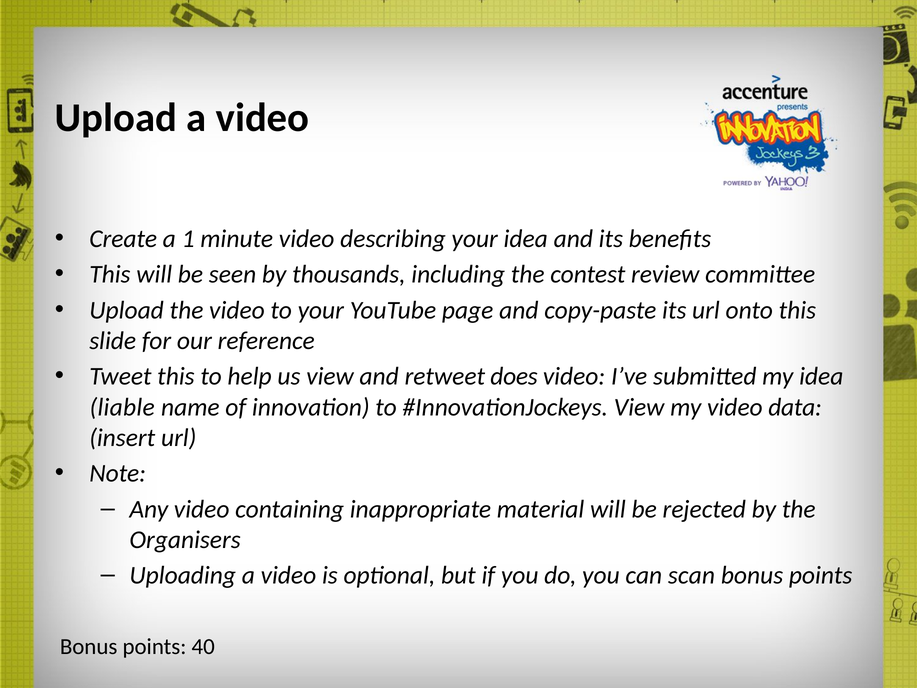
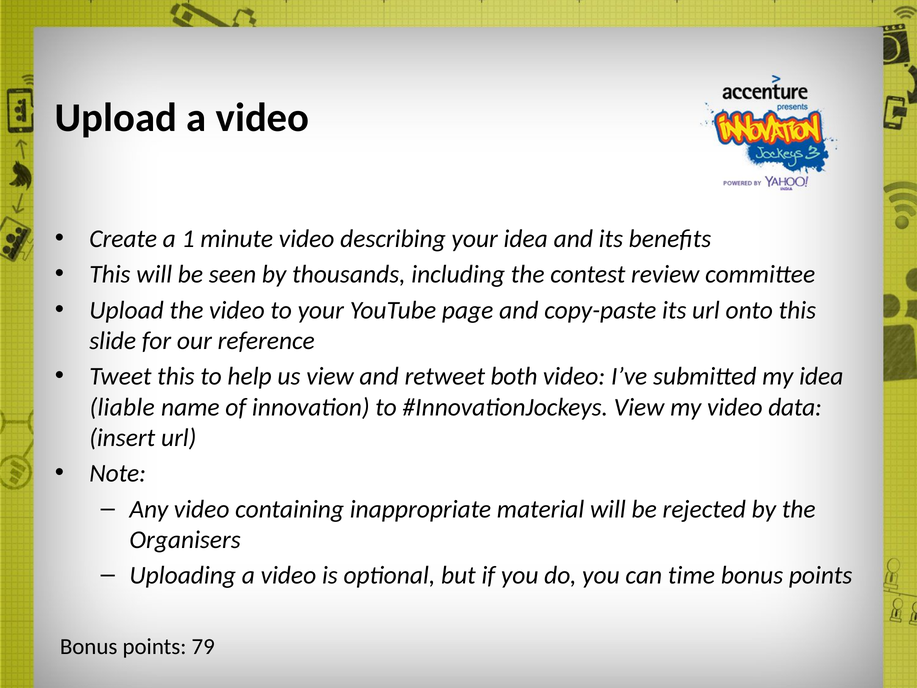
does: does -> both (514, 376)
scan: scan -> time (691, 575)
40: 40 -> 79 (203, 646)
